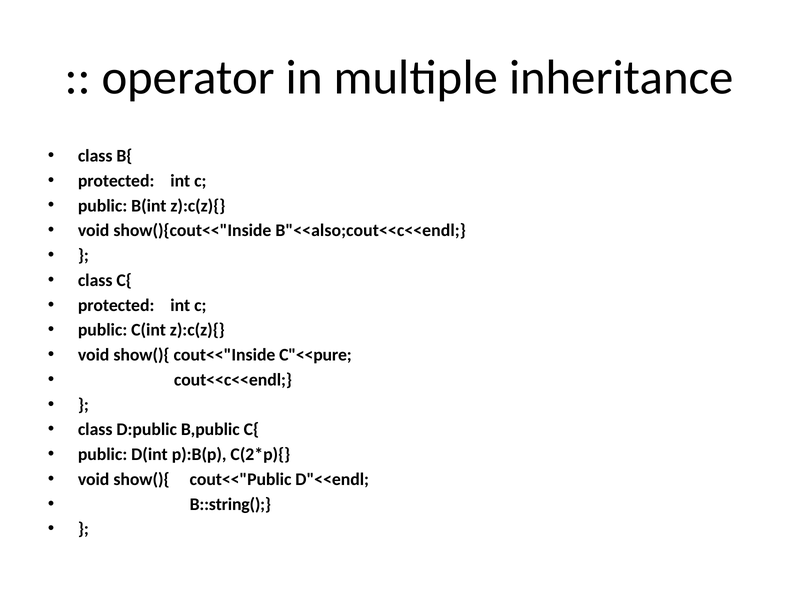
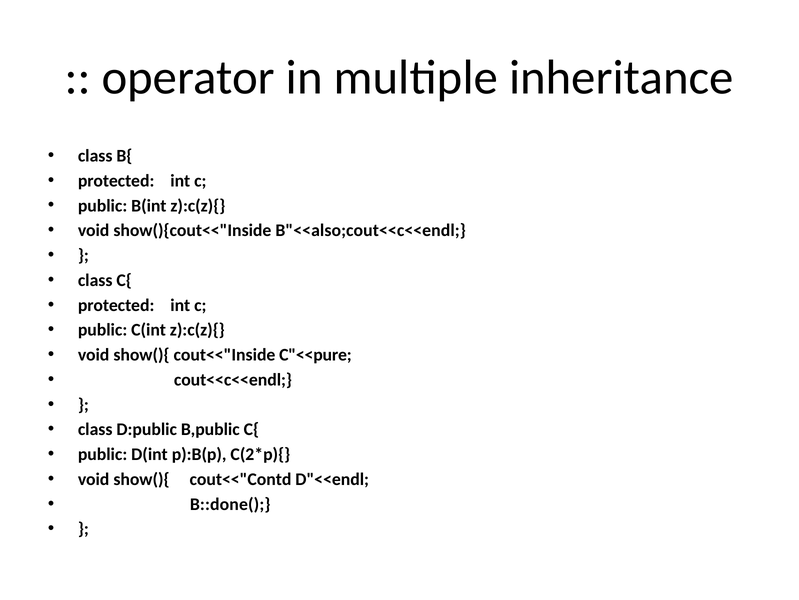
cout<<"Public: cout<<"Public -> cout<<"Contd (240, 479)
B::string(: B::string( -> B::done( (230, 504)
